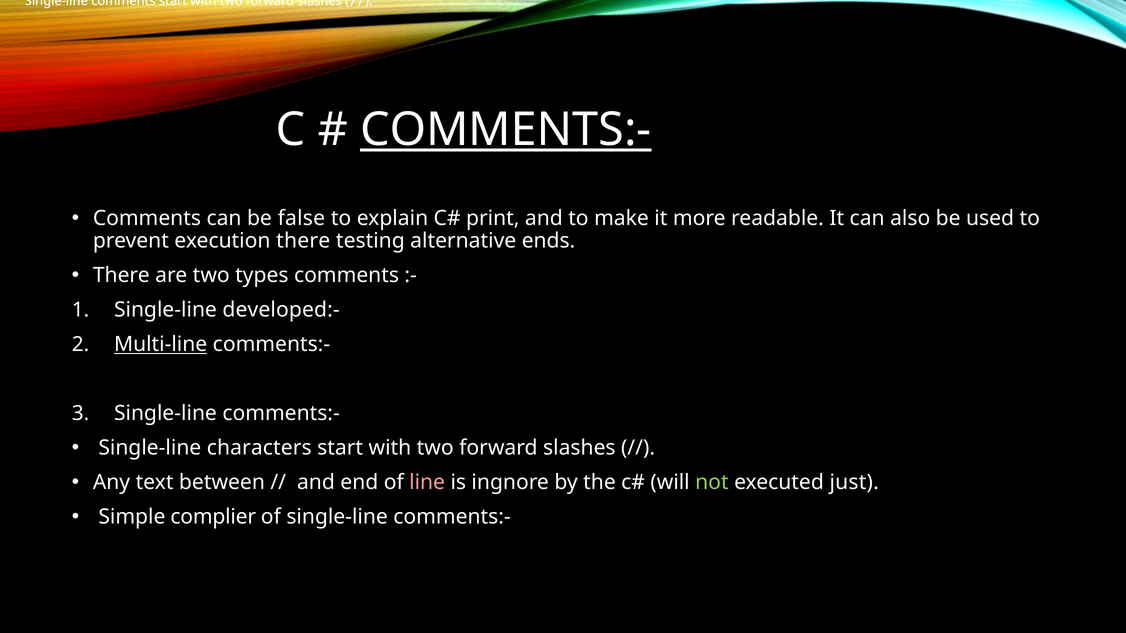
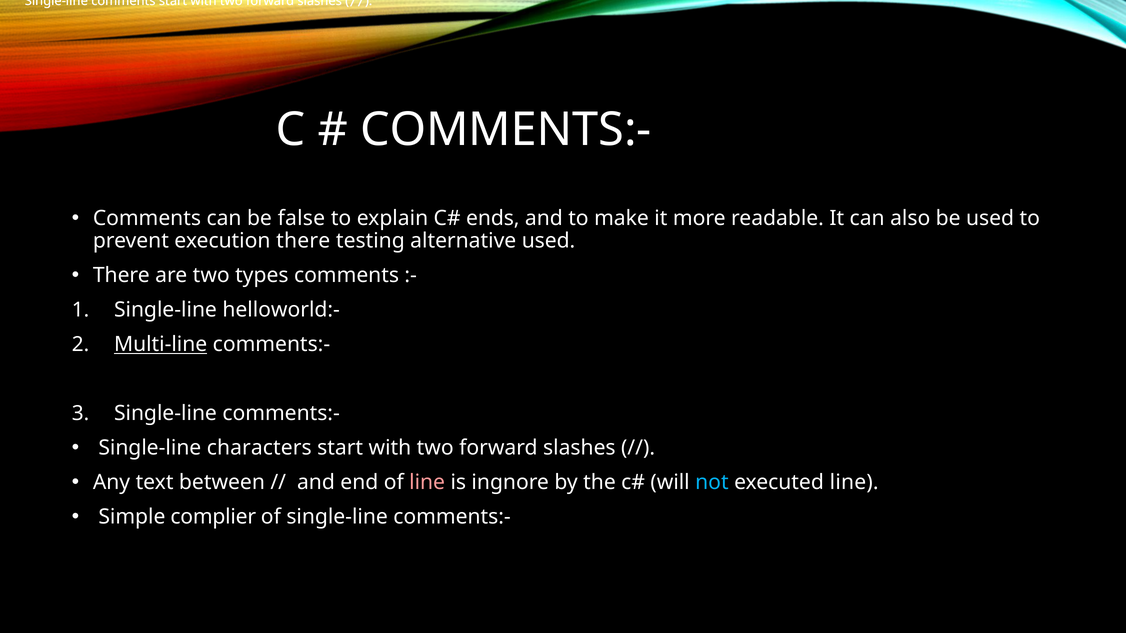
COMMENTS:- underline: present -> none (506, 130)
print: print -> ends (493, 218)
alternative ends: ends -> used (548, 241)
developed:-: developed:- -> helloworld:- (281, 310)
not colour: light green -> light blue (712, 483)
executed just: just -> line (854, 483)
